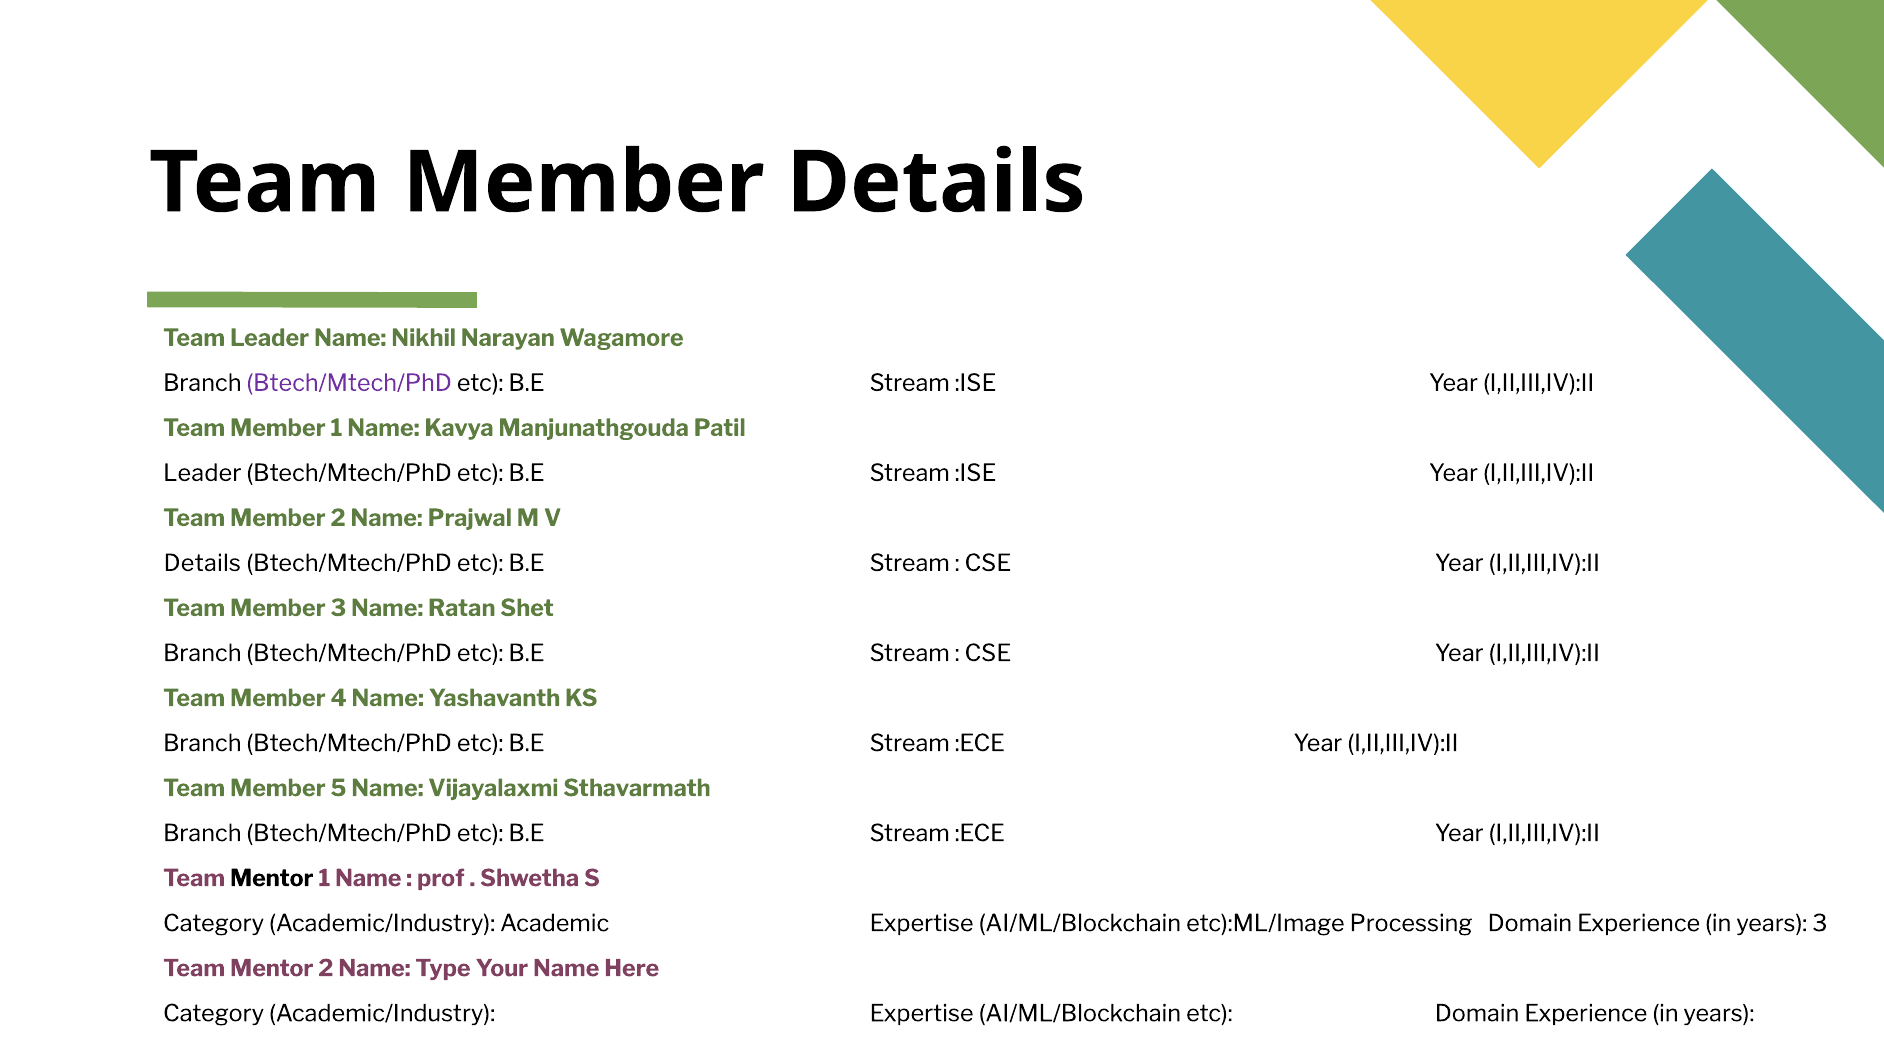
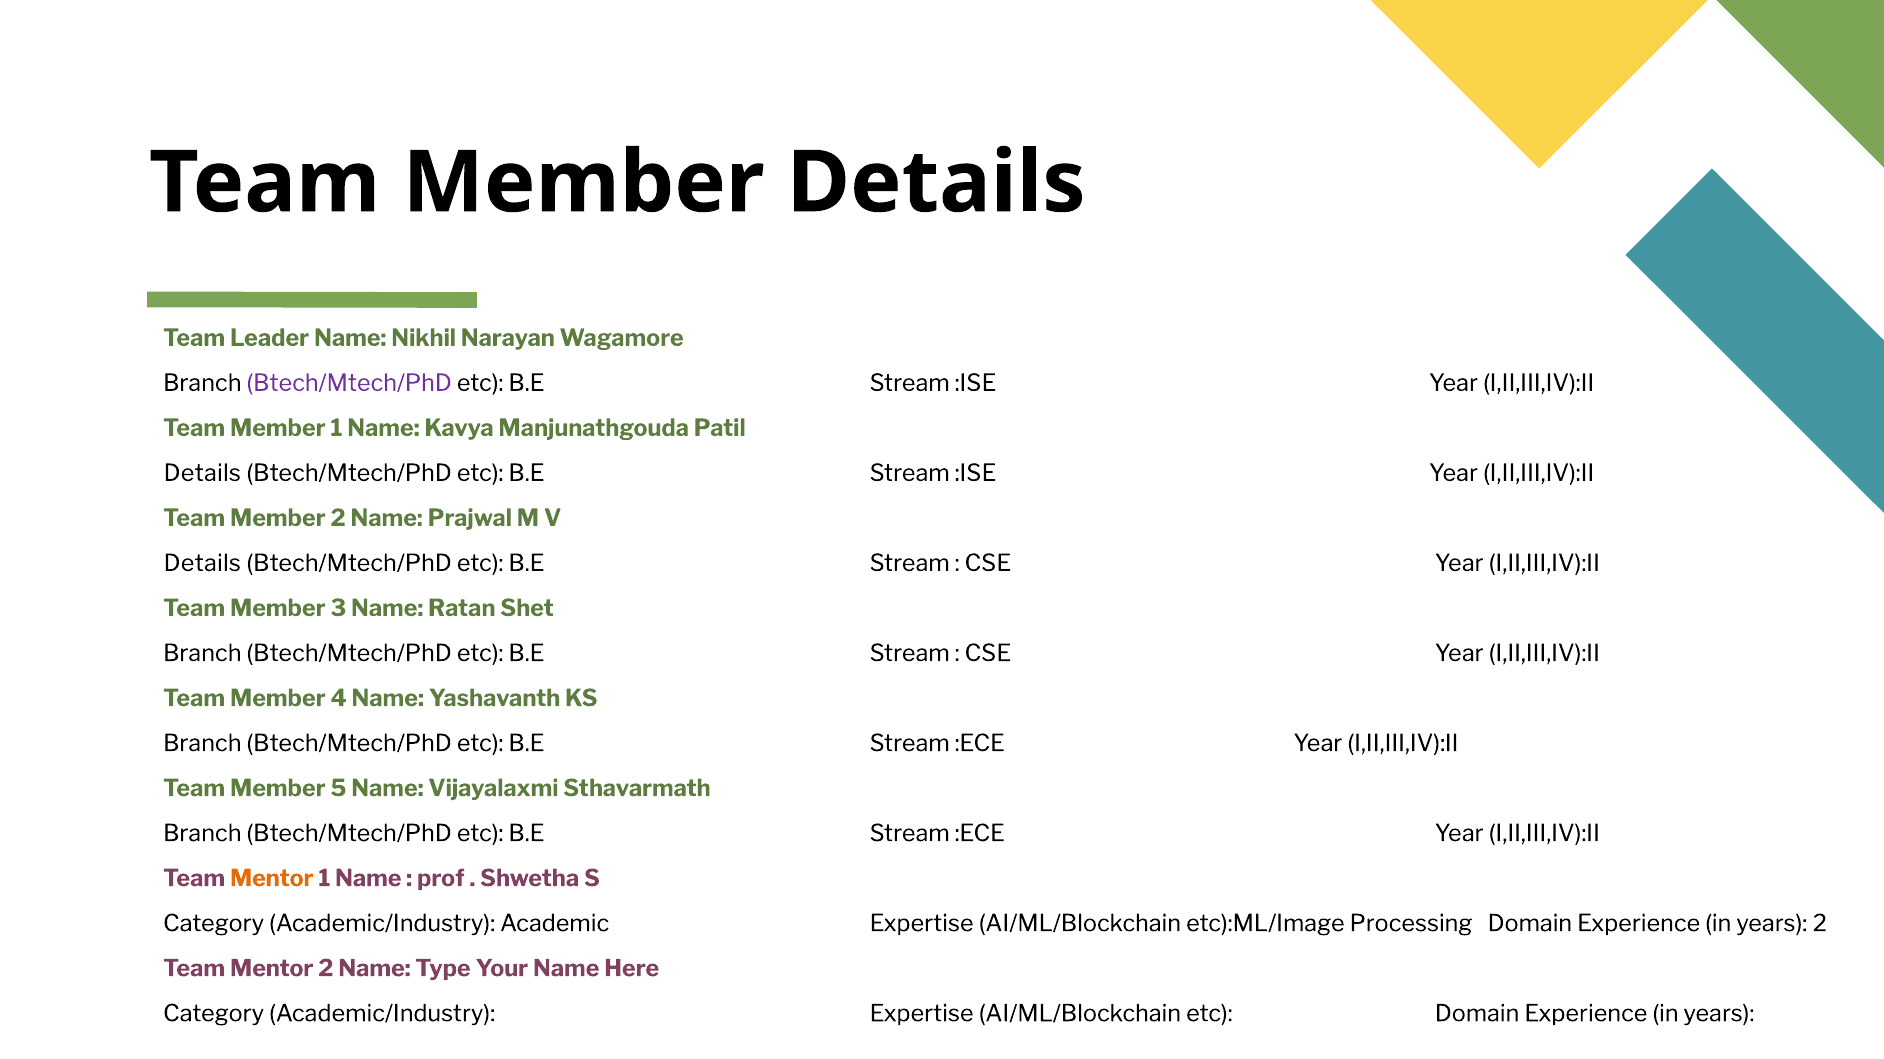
Leader: Leader -> Details (202, 473)
Mentor colour: black -> orange (272, 879)
years 3: 3 -> 2 (1820, 924)
